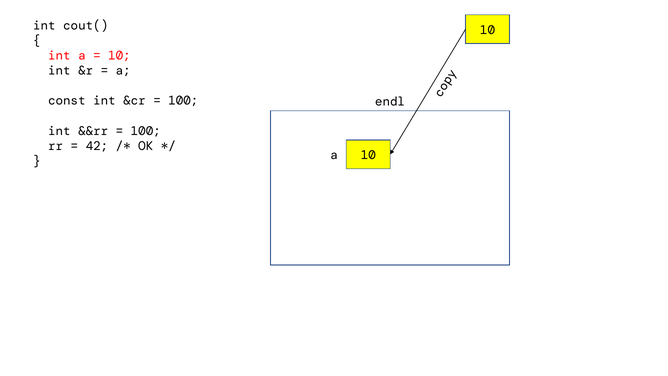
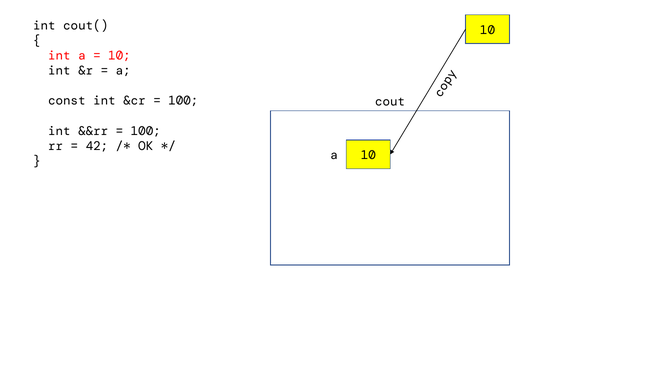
endl: endl -> cout (390, 101)
